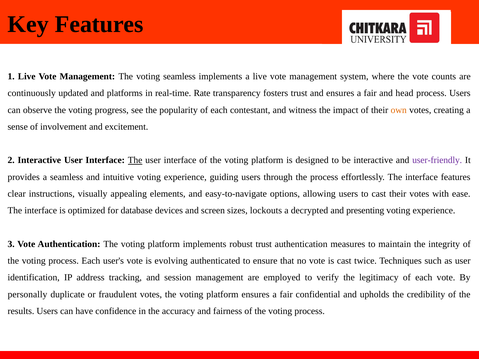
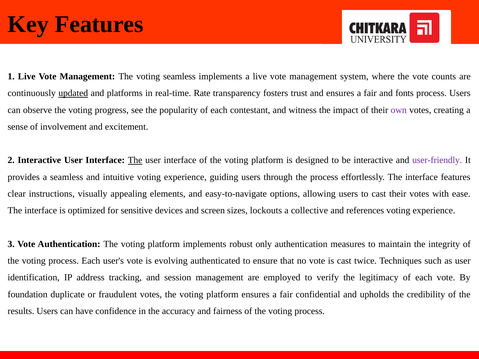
updated underline: none -> present (73, 93)
head: head -> fonts (405, 93)
own colour: orange -> purple (399, 110)
database: database -> sensitive (137, 211)
decrypted: decrypted -> collective (309, 211)
presenting: presenting -> references (365, 211)
robust trust: trust -> only (264, 244)
personally: personally -> foundation (28, 294)
